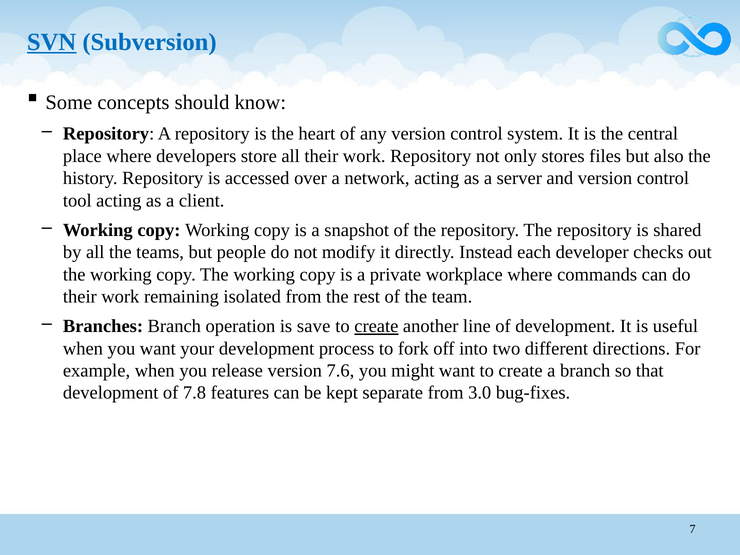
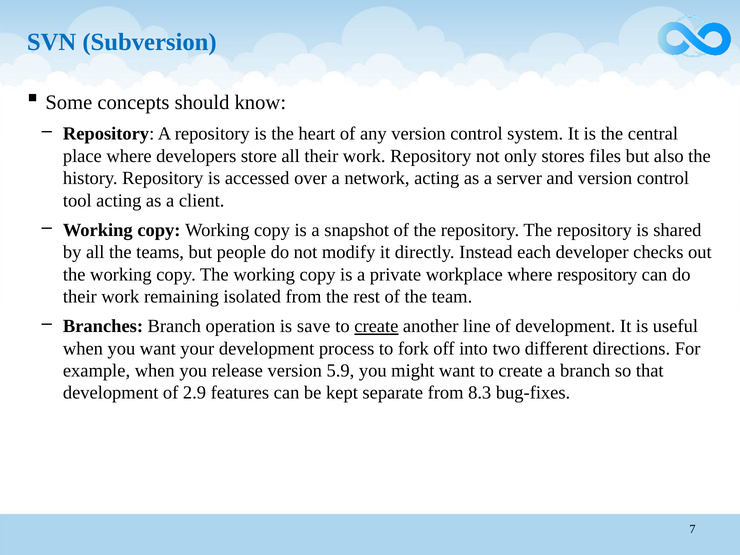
SVN underline: present -> none (52, 42)
commands: commands -> respository (597, 274)
7.6: 7.6 -> 5.9 (340, 371)
7.8: 7.8 -> 2.9 (195, 393)
3.0: 3.0 -> 8.3 (480, 393)
